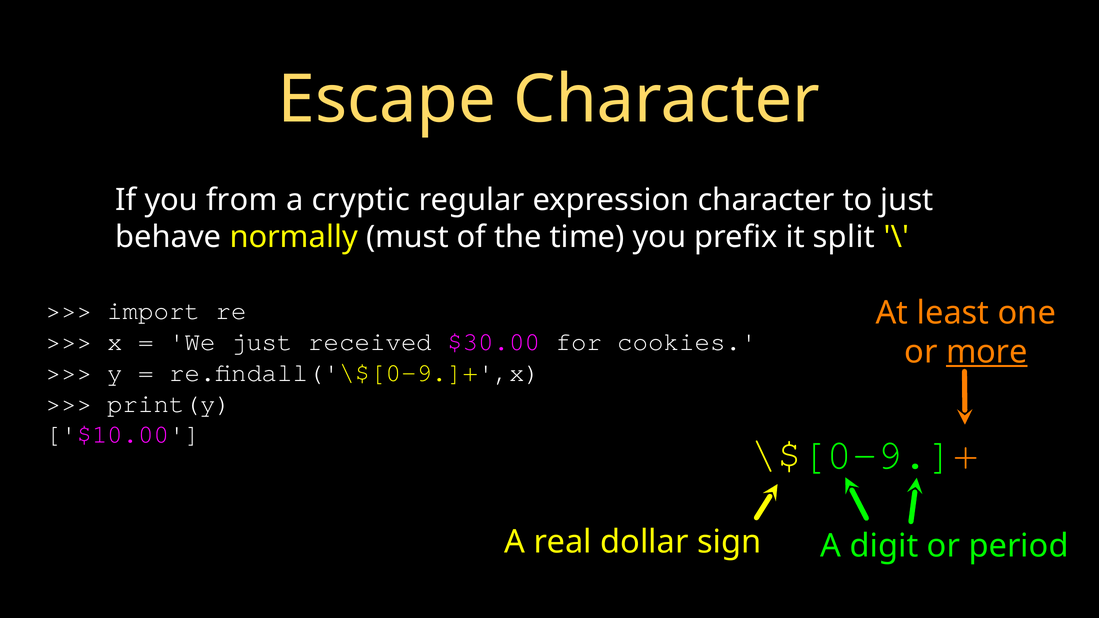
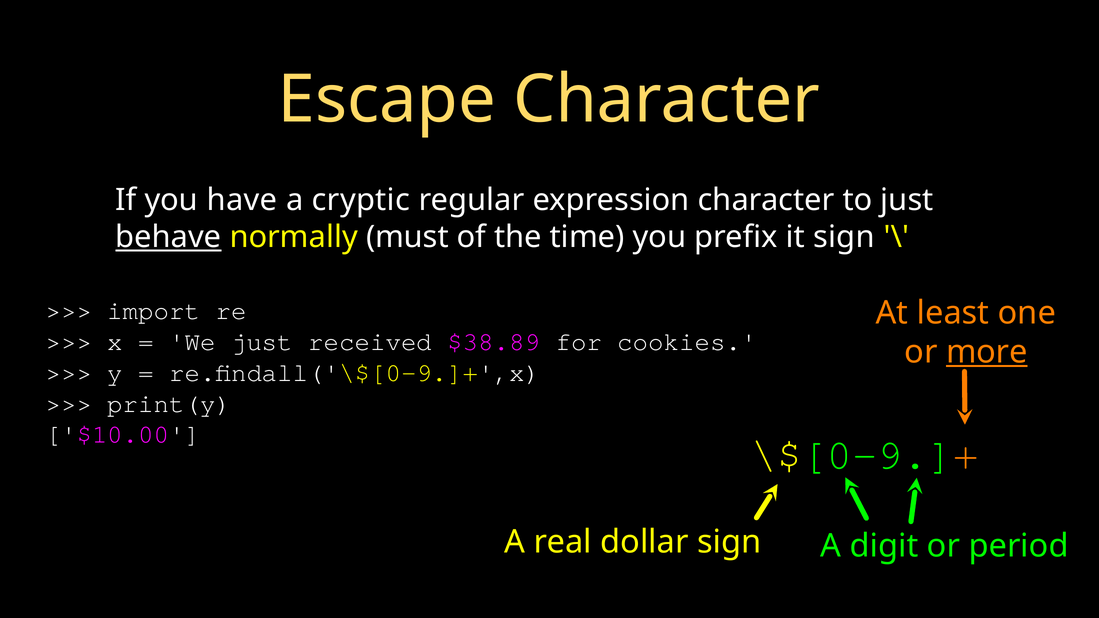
from: from -> have (242, 200)
behave underline: none -> present (168, 237)
it split: split -> sign (844, 237)
$30.00: $30.00 -> $38.89 (494, 342)
